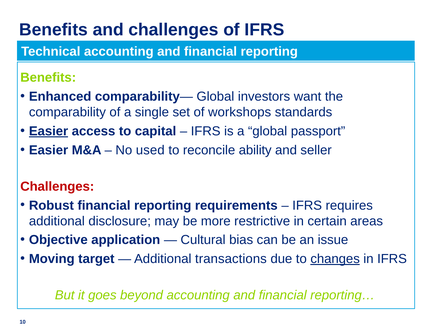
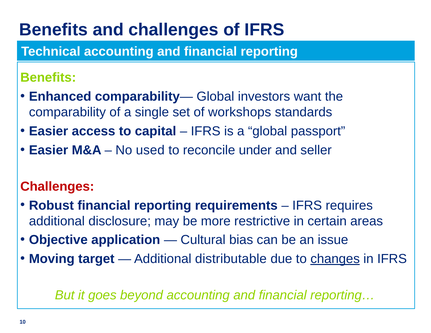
Easier underline: present -> none (49, 131)
ability: ability -> under (255, 150)
transactions: transactions -> distributable (231, 259)
